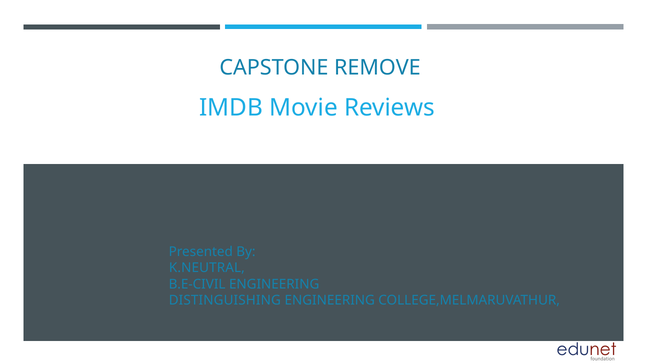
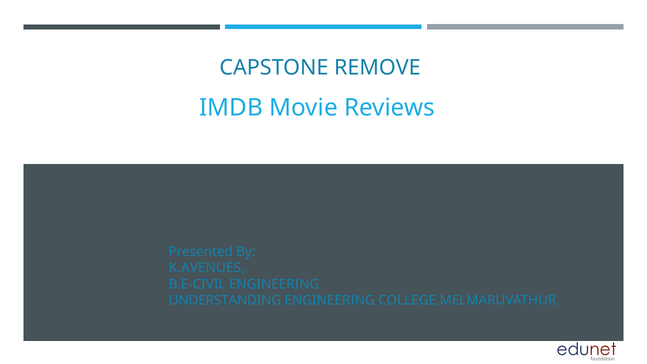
K.NEUTRAL: K.NEUTRAL -> K.AVENUES (207, 268)
DISTINGUISHING: DISTINGUISHING -> UNDERSTANDING (225, 300)
